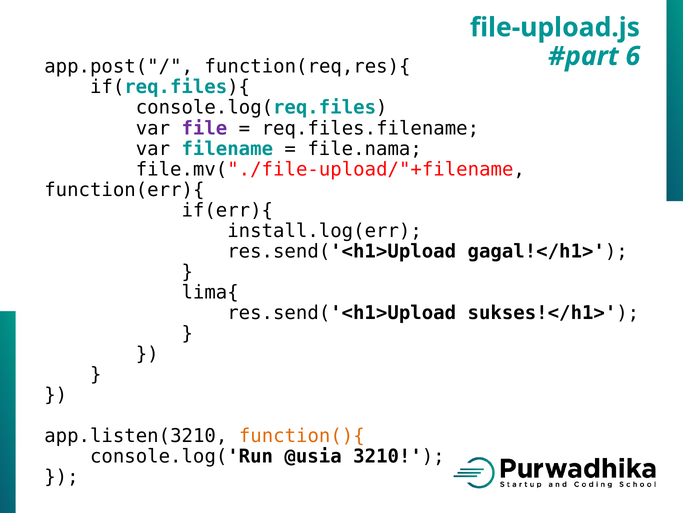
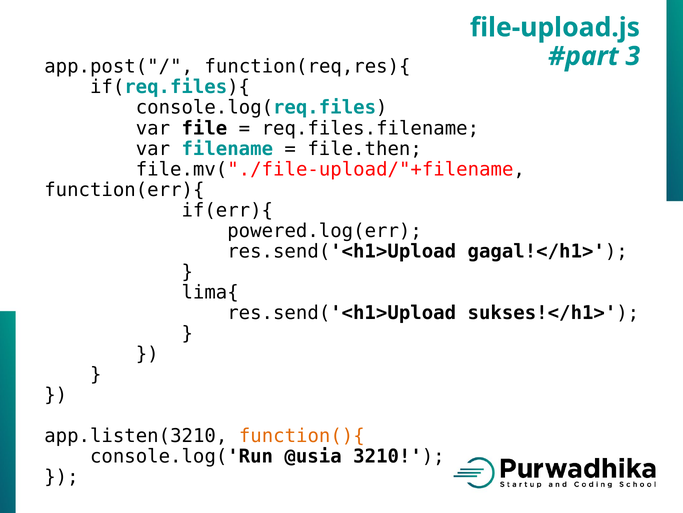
6: 6 -> 3 (633, 56)
file colour: purple -> black (204, 128)
file.nama: file.nama -> file.then (365, 149)
install.log(err: install.log(err -> powered.log(err (325, 230)
